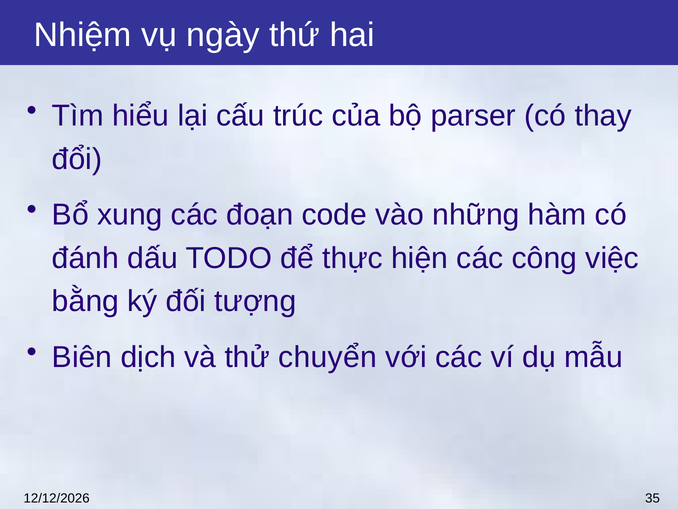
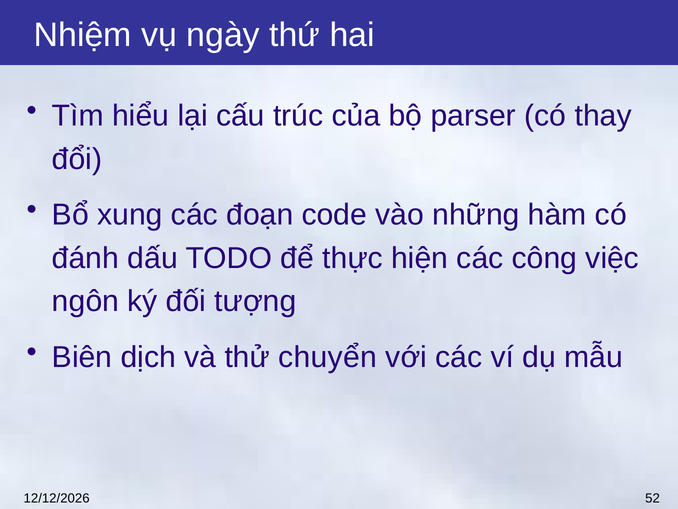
bằng: bằng -> ngôn (86, 301)
35: 35 -> 52 (653, 498)
